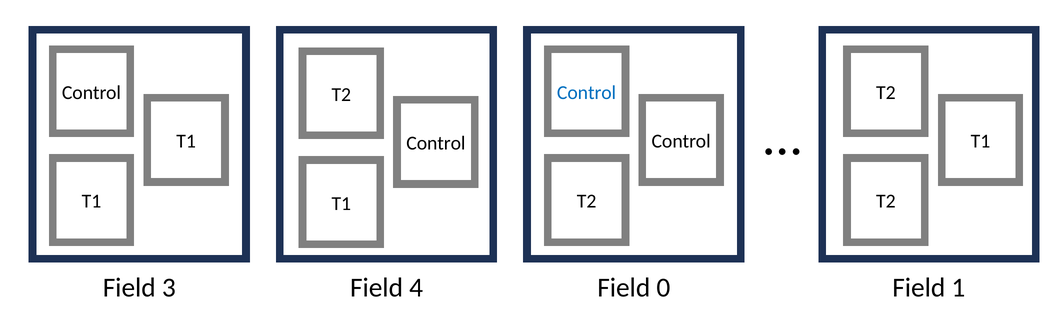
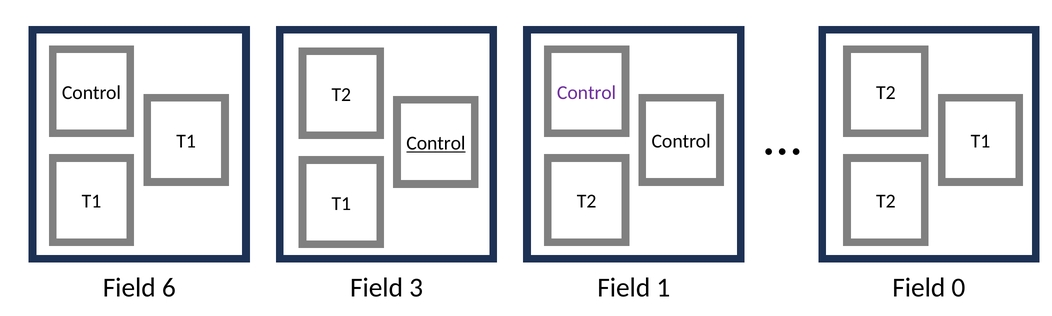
Control colour: blue -> purple (587, 93)
Control underline: none -> present (436, 143)
3: 3 -> 6 (169, 288)
4: 4 -> 3 (416, 288)
0: 0 -> 1 (663, 288)
1: 1 -> 0 (958, 288)
